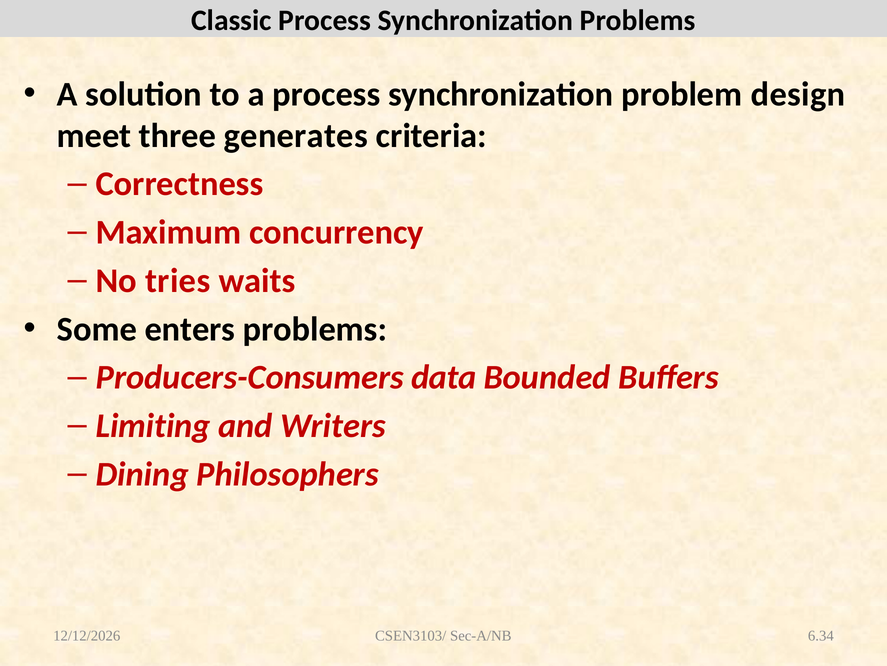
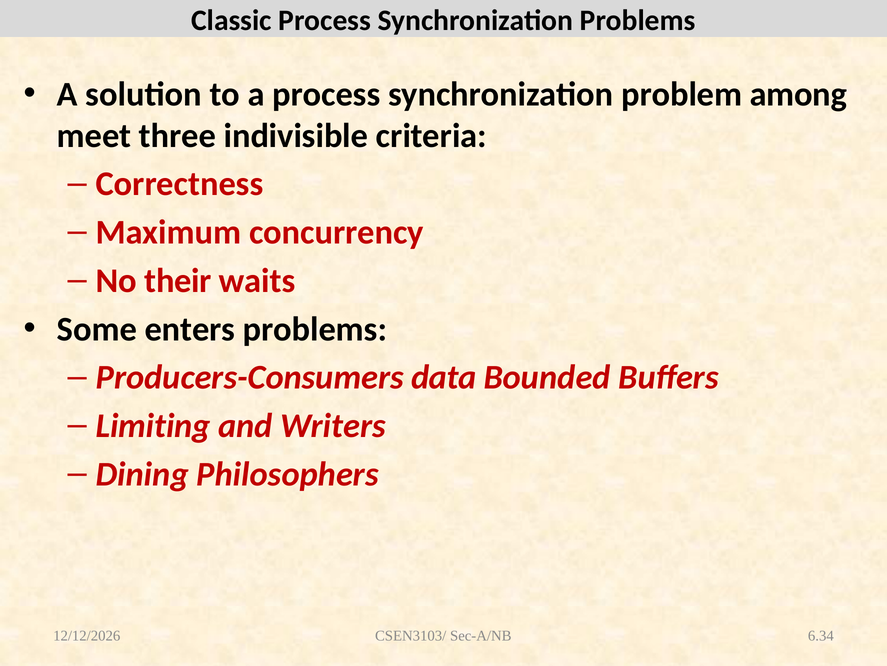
design: design -> among (798, 94)
generates: generates -> indivisible (296, 135)
tries: tries -> their (178, 280)
